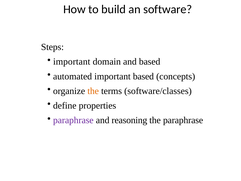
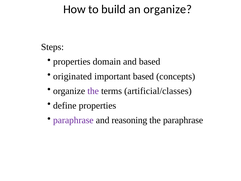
an software: software -> organize (168, 9)
important: important -> properties (72, 62)
automated: automated -> originated (72, 76)
the colour: orange -> purple (93, 91)
software/classes: software/classes -> artificial/classes (158, 91)
